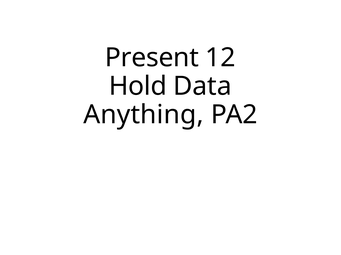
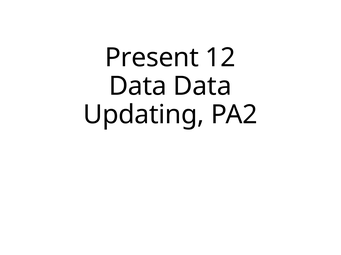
Hold: Hold -> Data (138, 86)
Anything: Anything -> Updating (144, 115)
